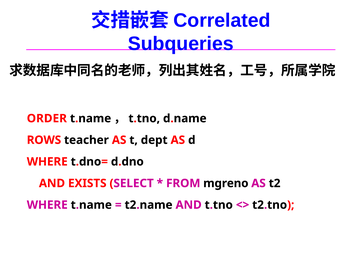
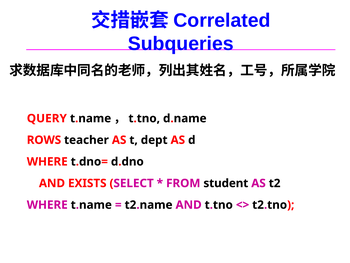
ORDER: ORDER -> QUERY (47, 118)
mgreno: mgreno -> student (226, 183)
